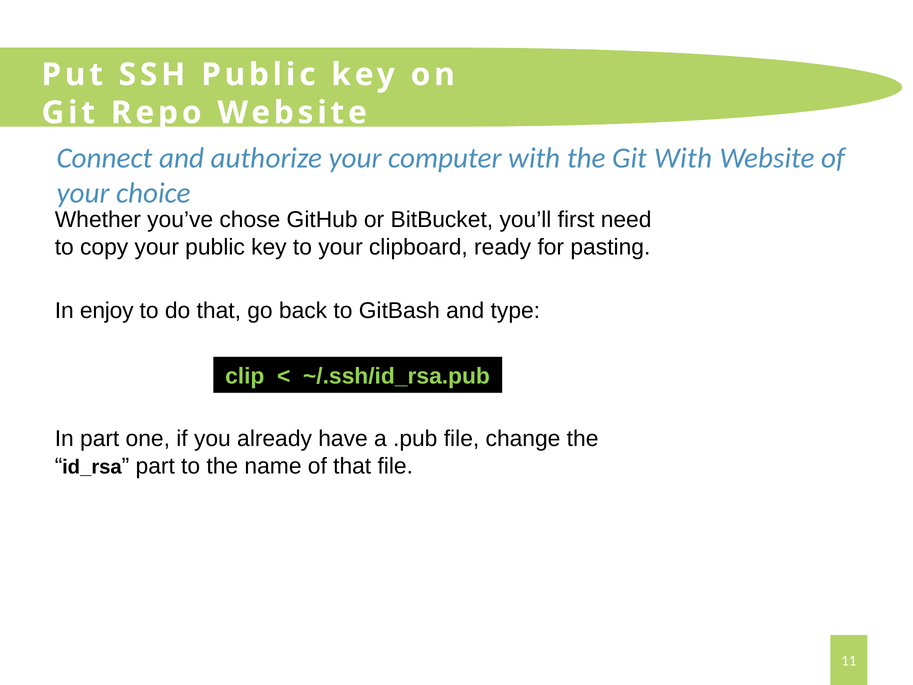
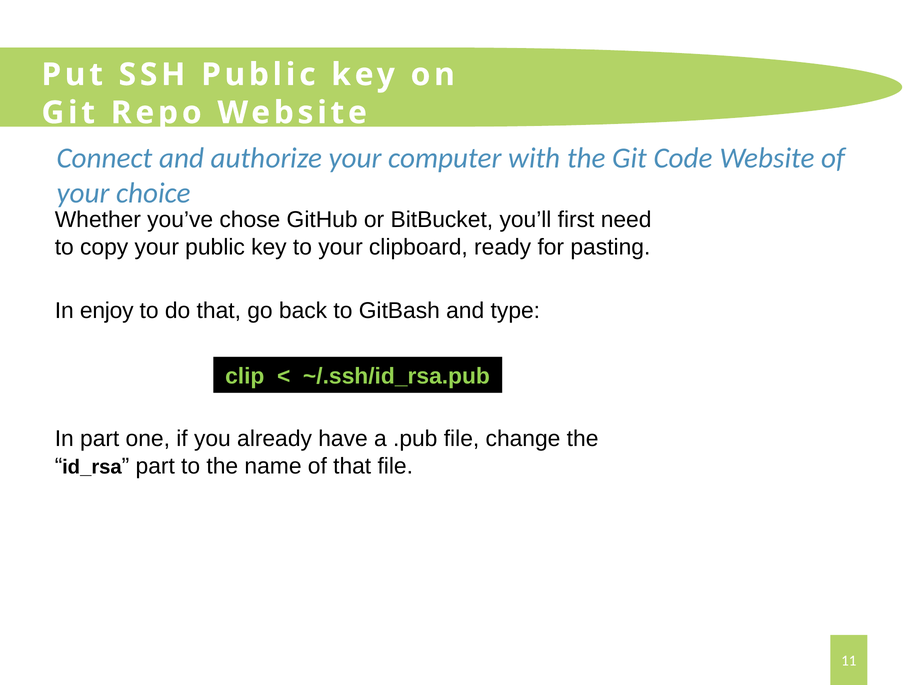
Git With: With -> Code (683, 158)
